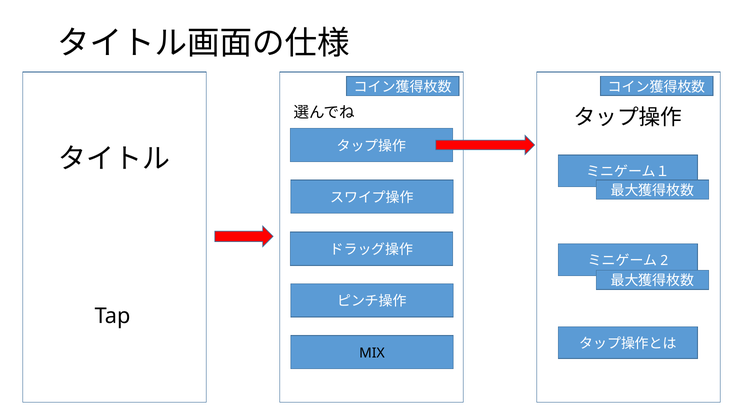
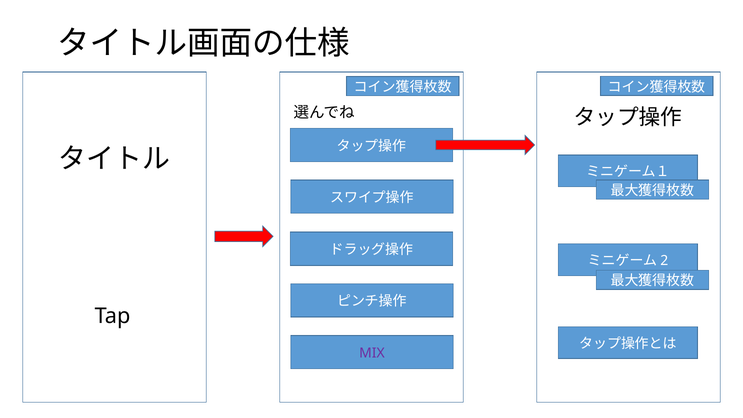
MIX colour: black -> purple (372, 353)
